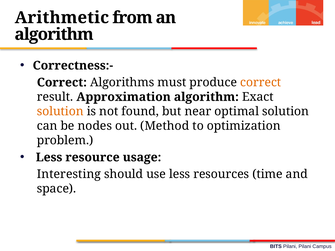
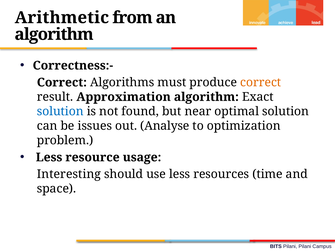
solution colour: orange -> blue (60, 112)
nodes: nodes -> issues (95, 126)
Method: Method -> Analyse (165, 126)
